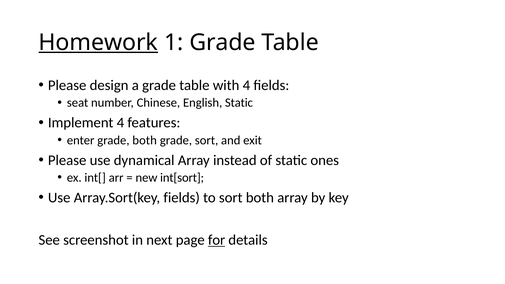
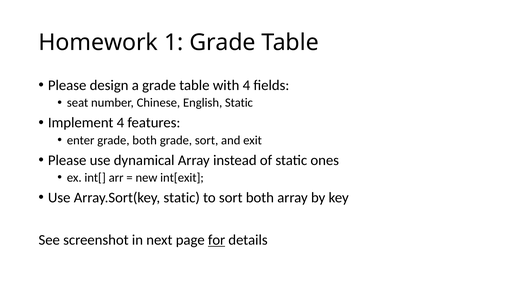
Homework underline: present -> none (98, 42)
int[sort: int[sort -> int[exit (182, 178)
Array.Sort(key fields: fields -> static (182, 198)
